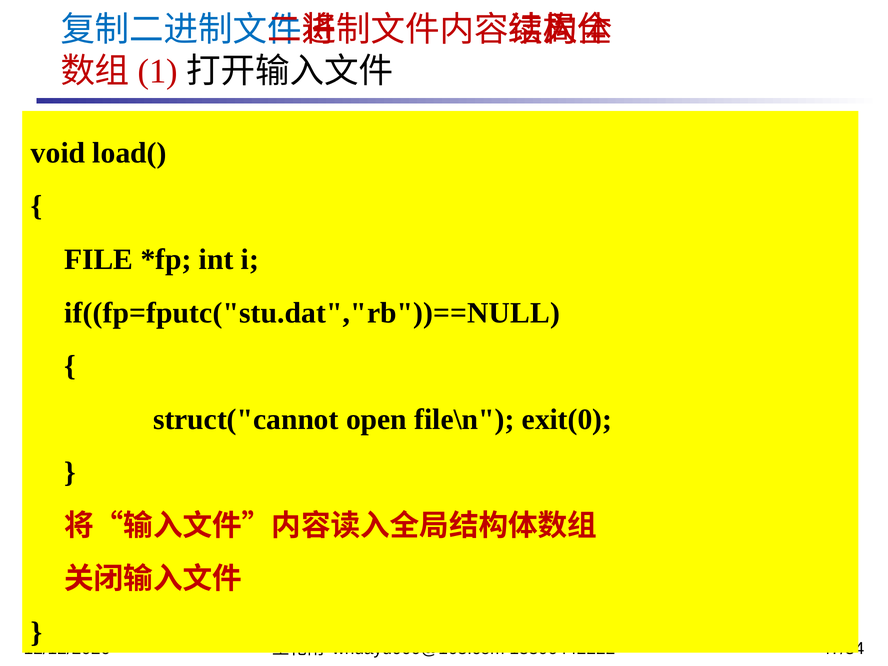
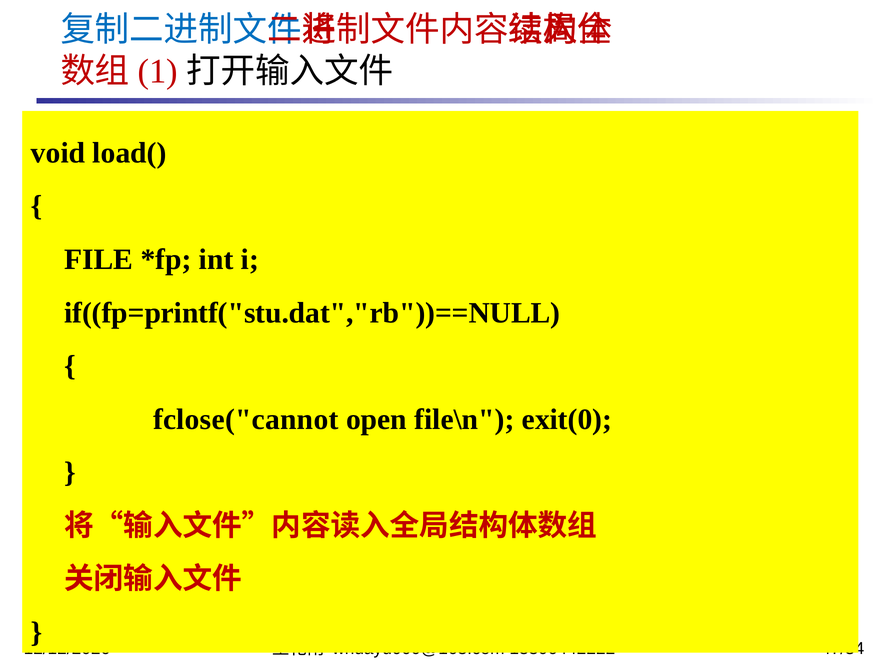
if((fp=fputc("stu.dat","rb"))==NULL: if((fp=fputc("stu.dat","rb"))==NULL -> if((fp=printf("stu.dat","rb"))==NULL (312, 313)
struct("cannot: struct("cannot -> fclose("cannot (246, 419)
